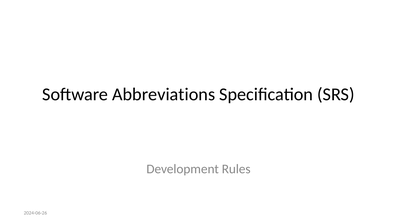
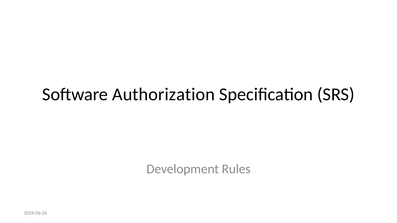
Abbreviations: Abbreviations -> Authorization (164, 95)
